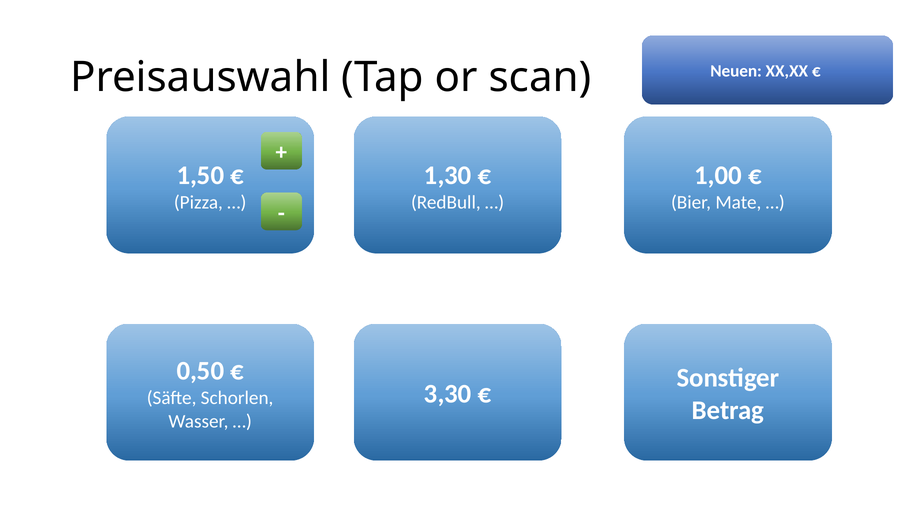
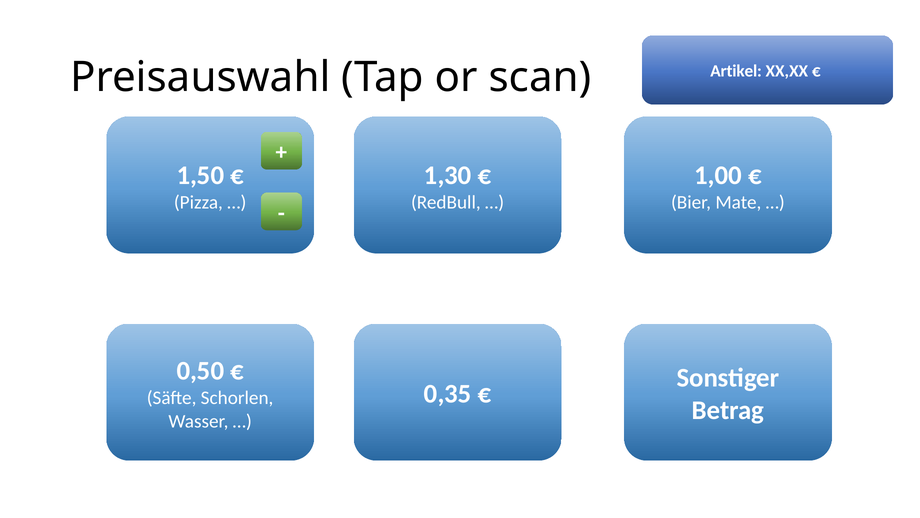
Neuen: Neuen -> Artikel (736, 71)
3,30: 3,30 -> 0,35 (448, 394)
